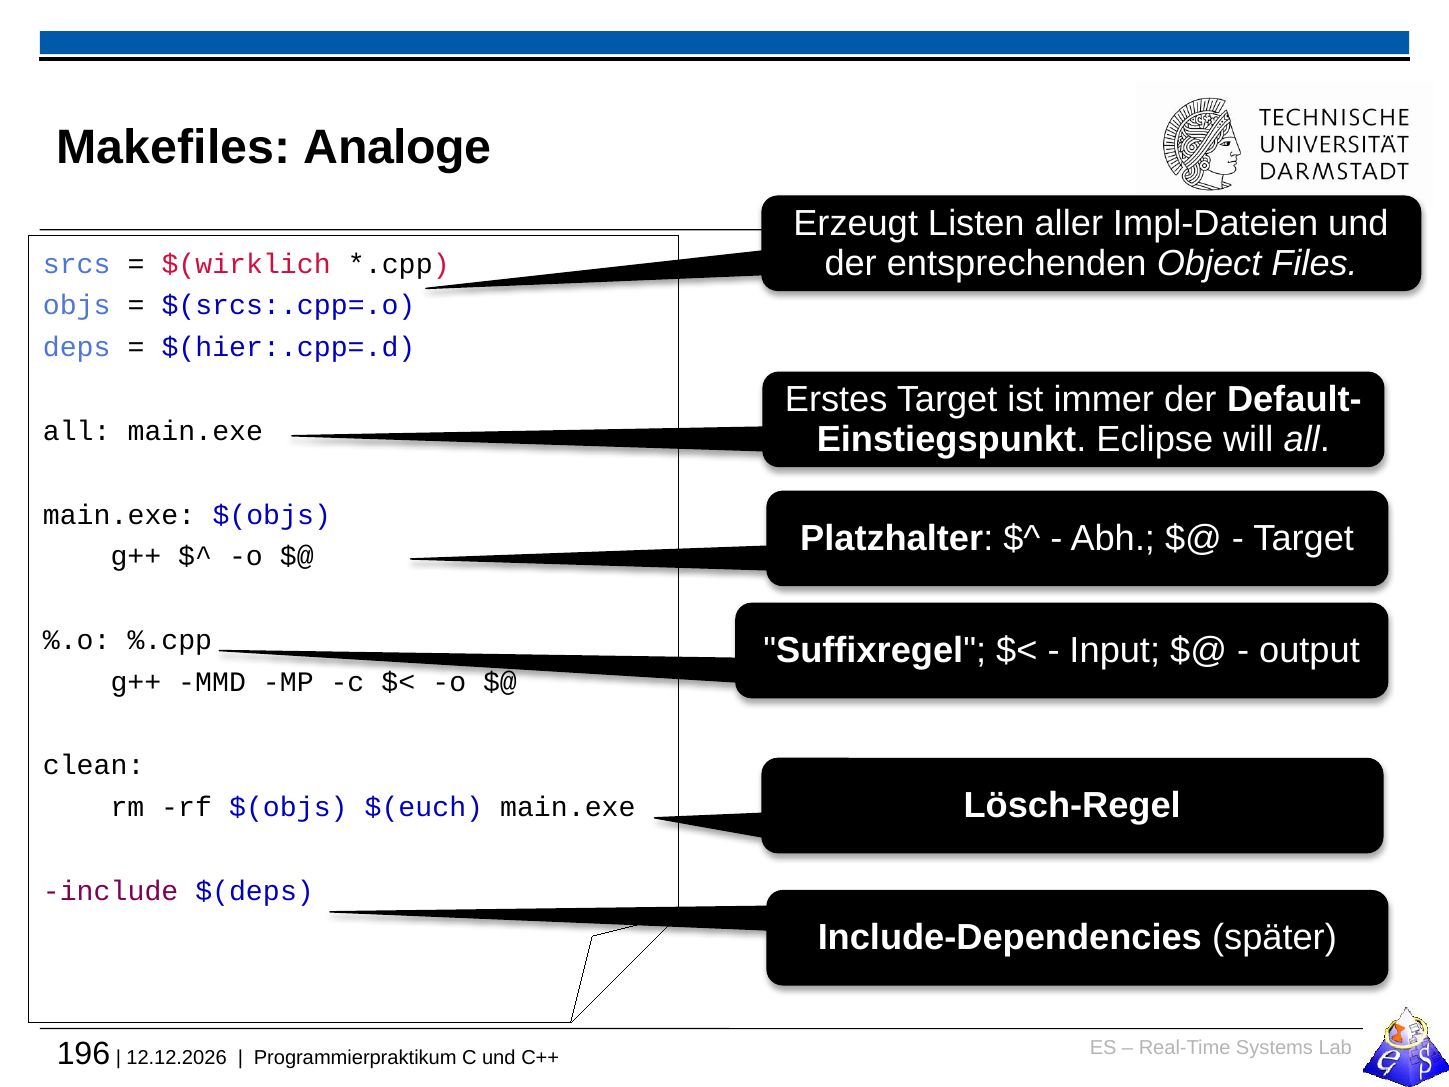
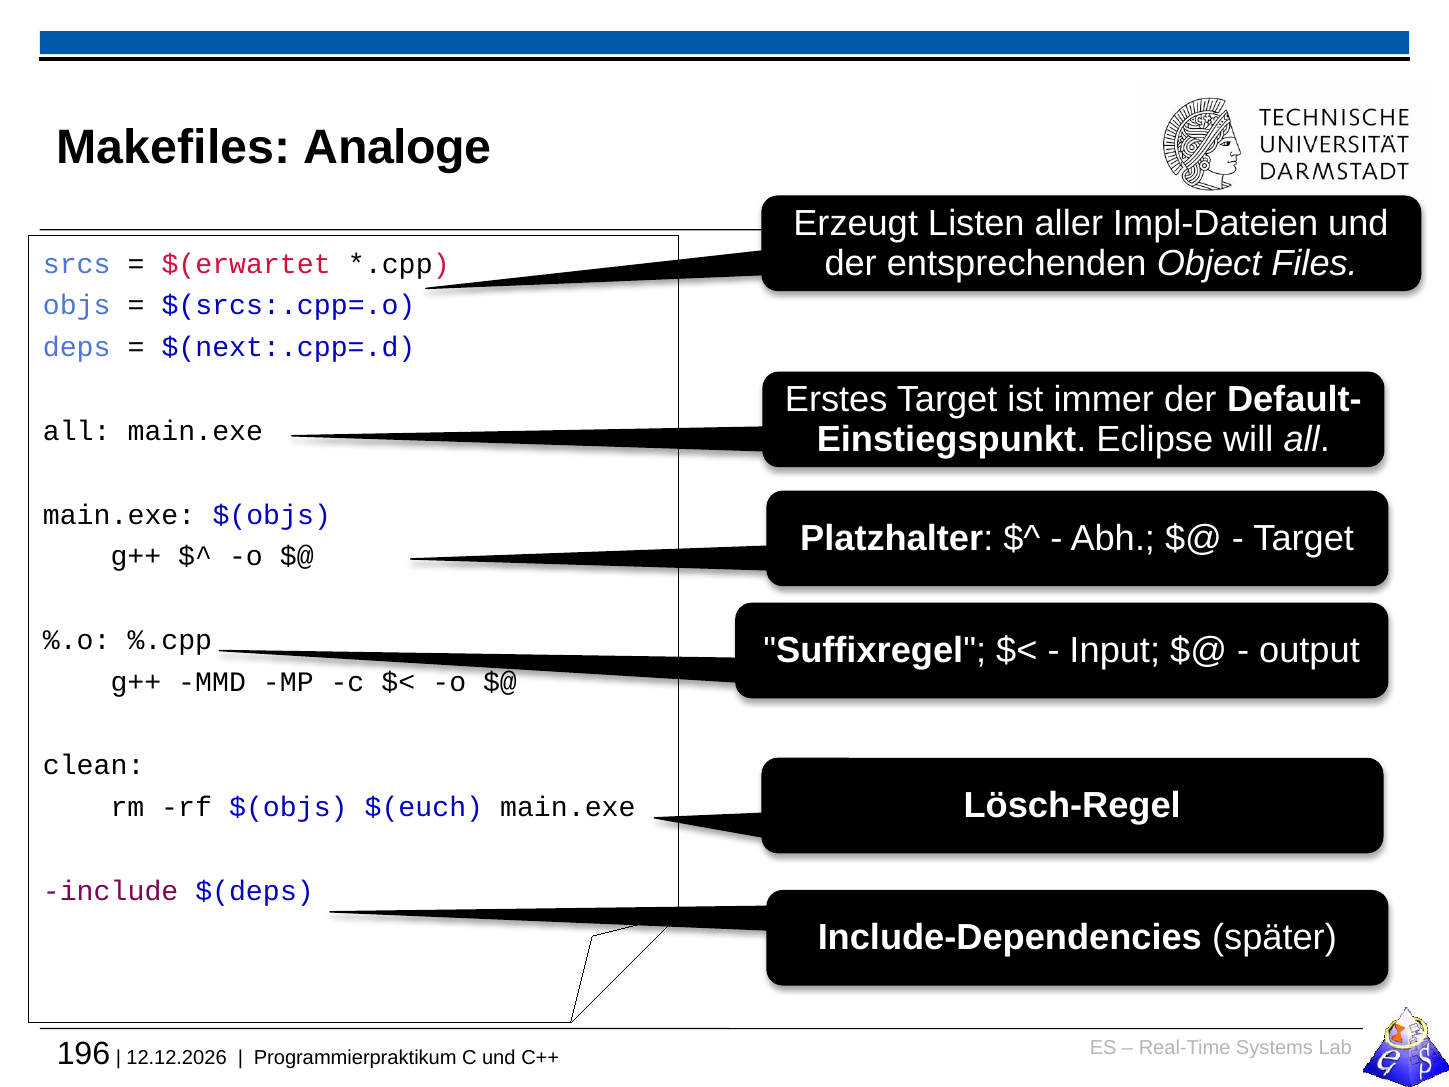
$(wirklich: $(wirklich -> $(erwartet (246, 264)
$(hier:.cpp=.d: $(hier:.cpp=.d -> $(next:.cpp=.d (288, 347)
